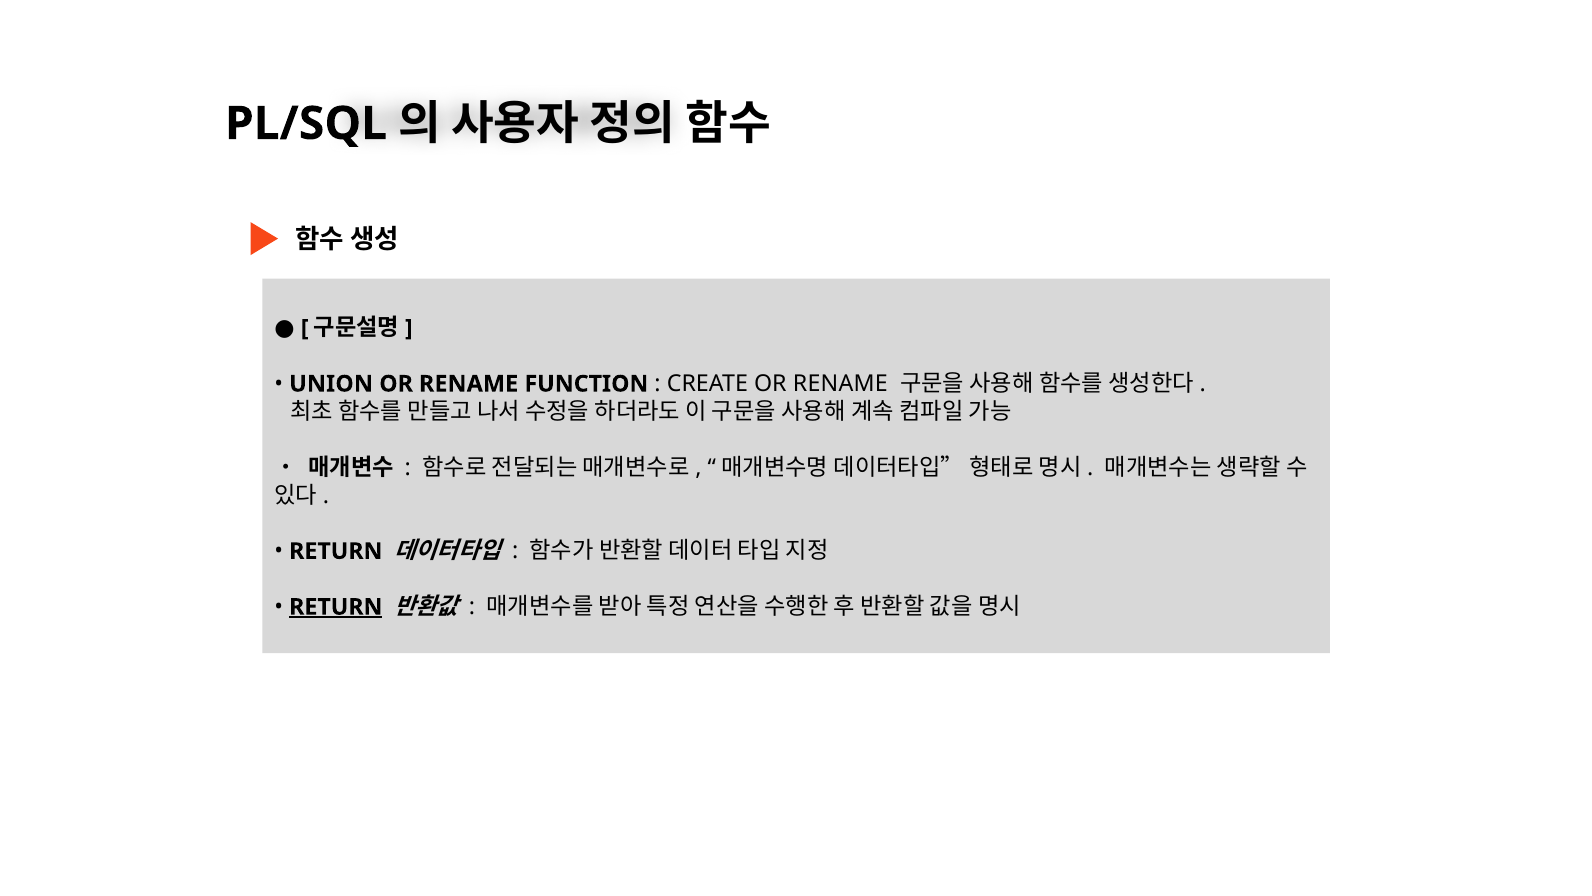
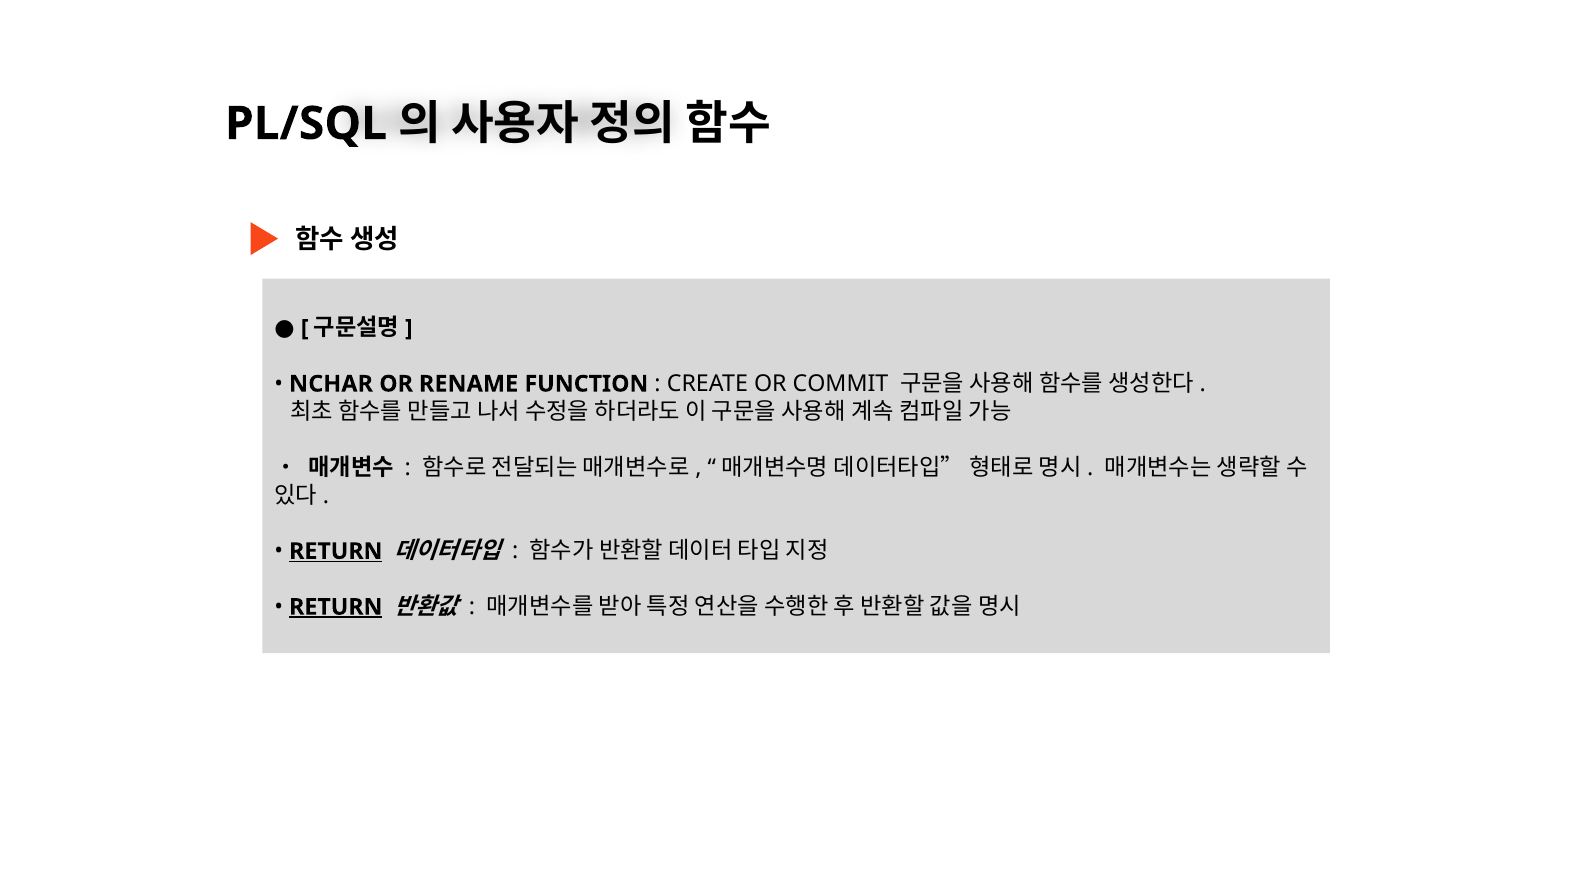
UNION: UNION -> NCHAR (331, 384)
CREATE OR RENAME: RENAME -> COMMIT (840, 384)
RETURN underline: none -> present (336, 551)
